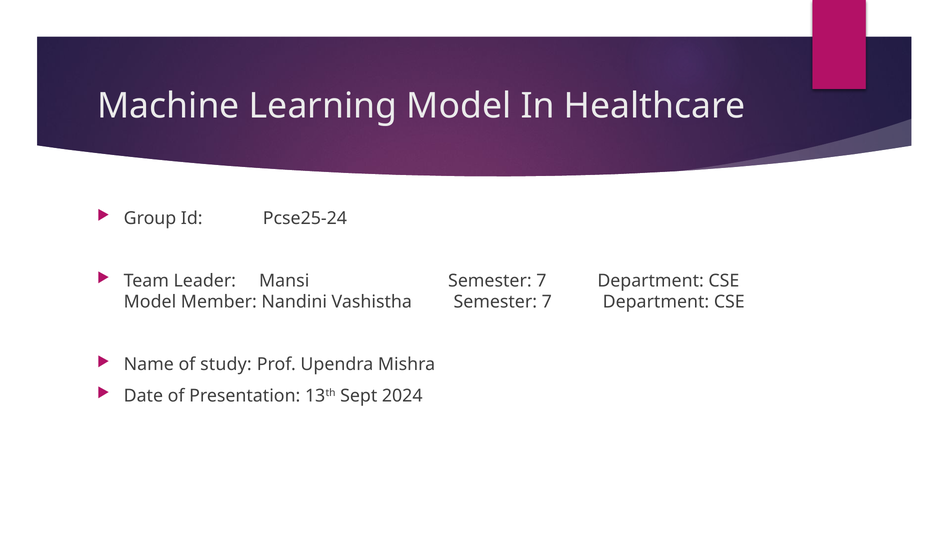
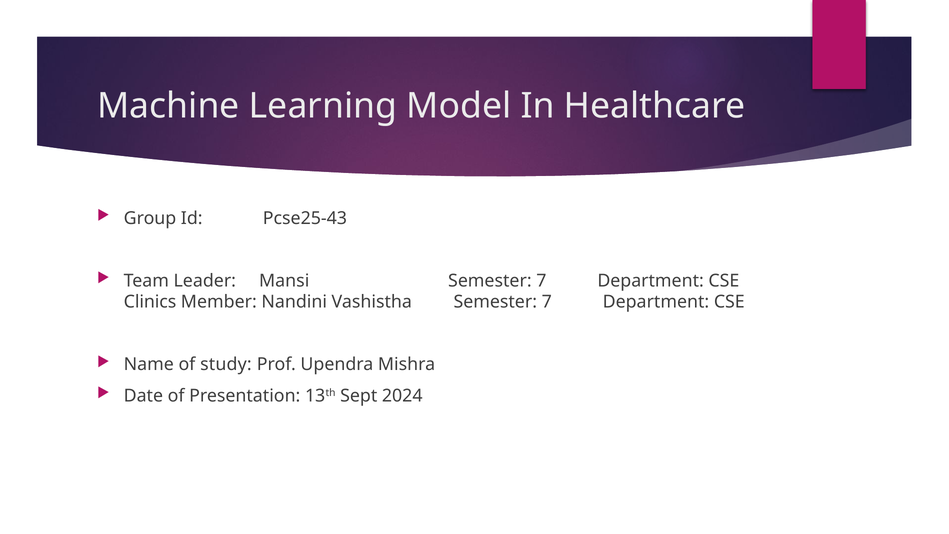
Pcse25-24: Pcse25-24 -> Pcse25-43 (305, 218)
Model: Model -> Clinics (150, 302)
